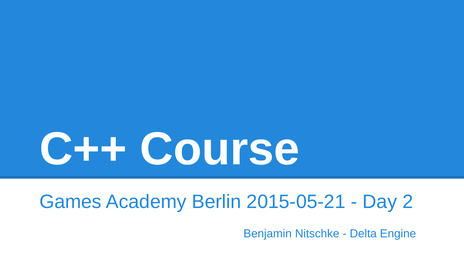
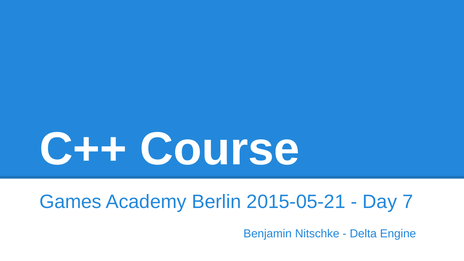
2: 2 -> 7 (408, 202)
